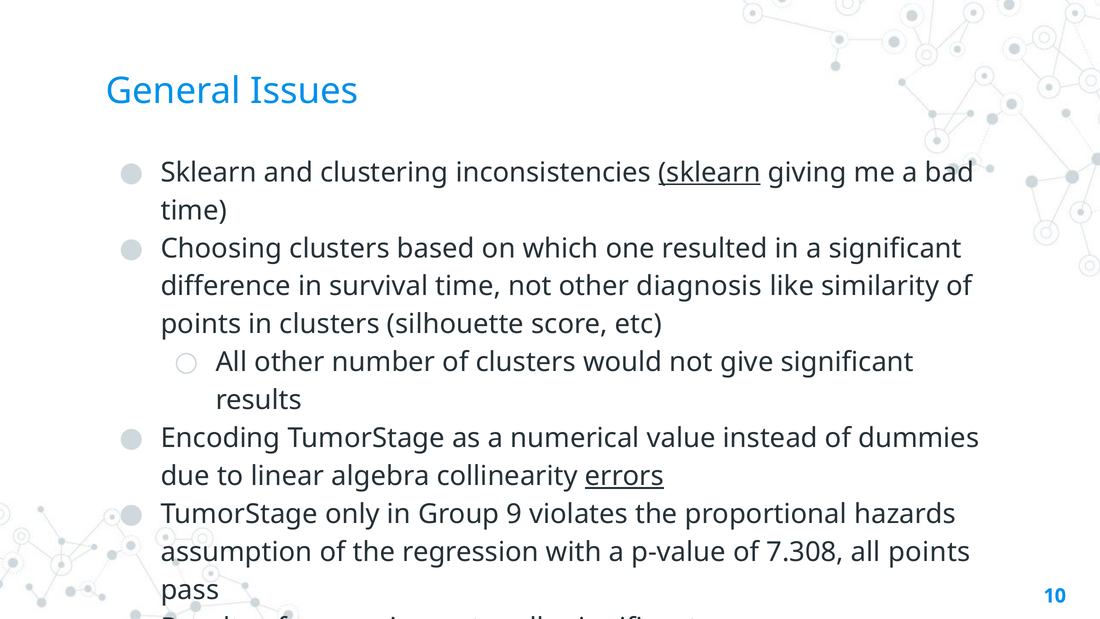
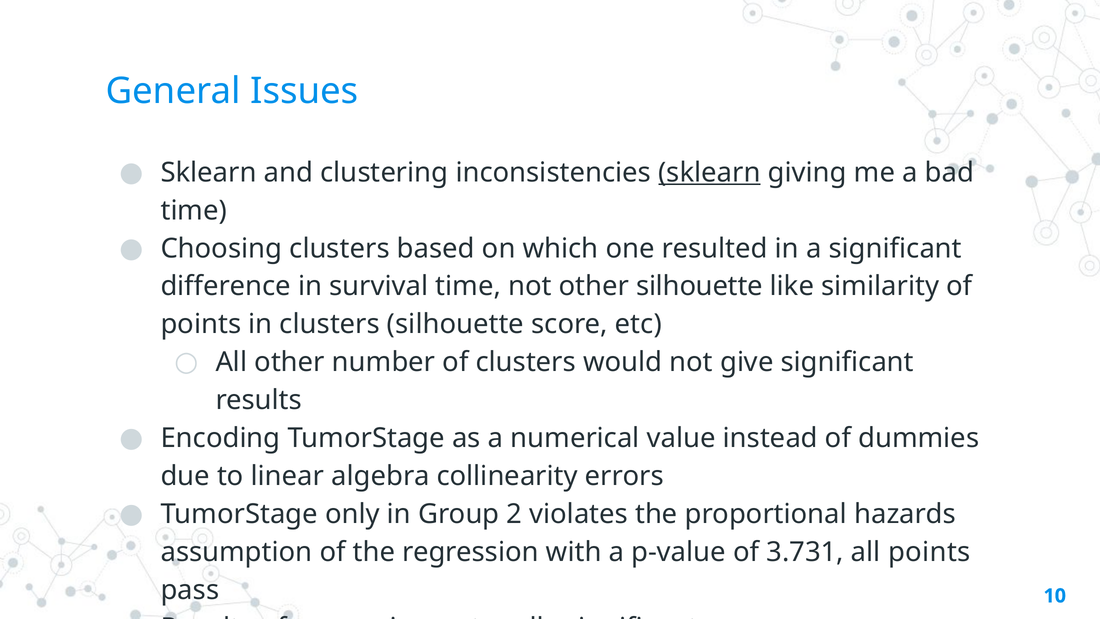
other diagnosis: diagnosis -> silhouette (699, 286)
errors underline: present -> none (624, 476)
9: 9 -> 2 (514, 514)
7.308: 7.308 -> 3.731 (805, 552)
